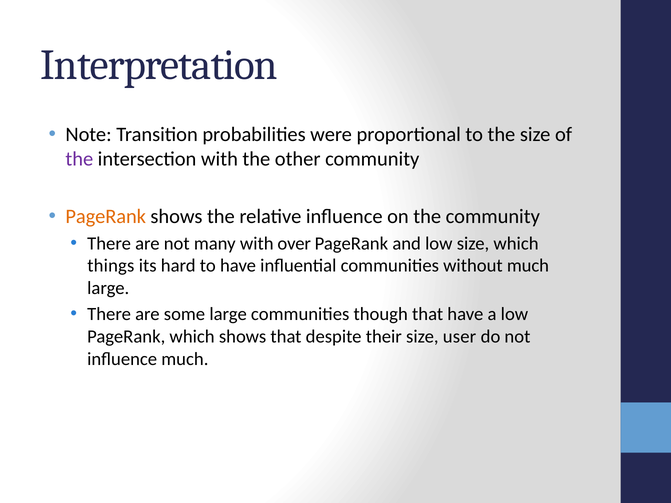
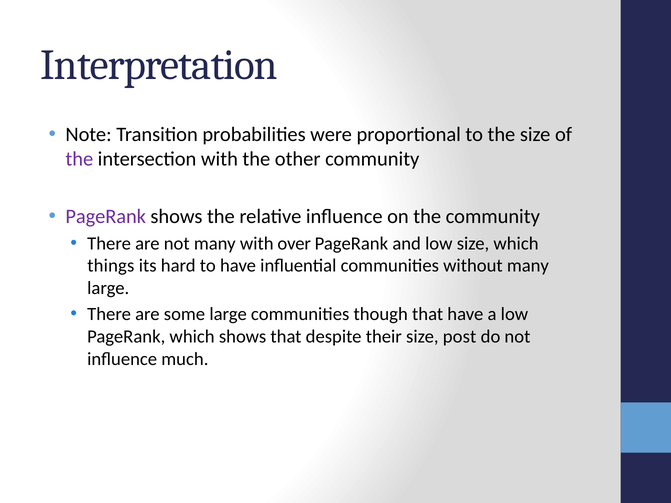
PageRank colour: orange -> purple (106, 216)
without much: much -> many (528, 266)
user: user -> post (460, 337)
